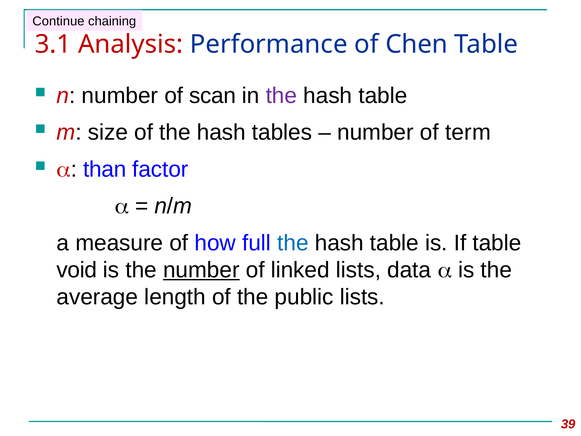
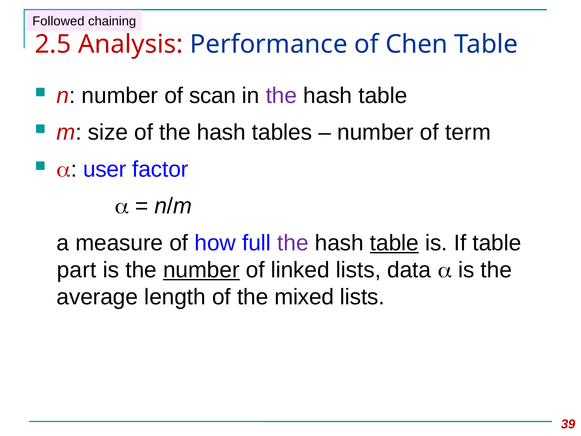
Continue: Continue -> Followed (58, 21)
3.1: 3.1 -> 2.5 (53, 44)
than: than -> user (105, 169)
the colour: blue -> purple (293, 243)
table underline: none -> present (394, 243)
void: void -> part (77, 270)
public: public -> mixed (304, 297)
